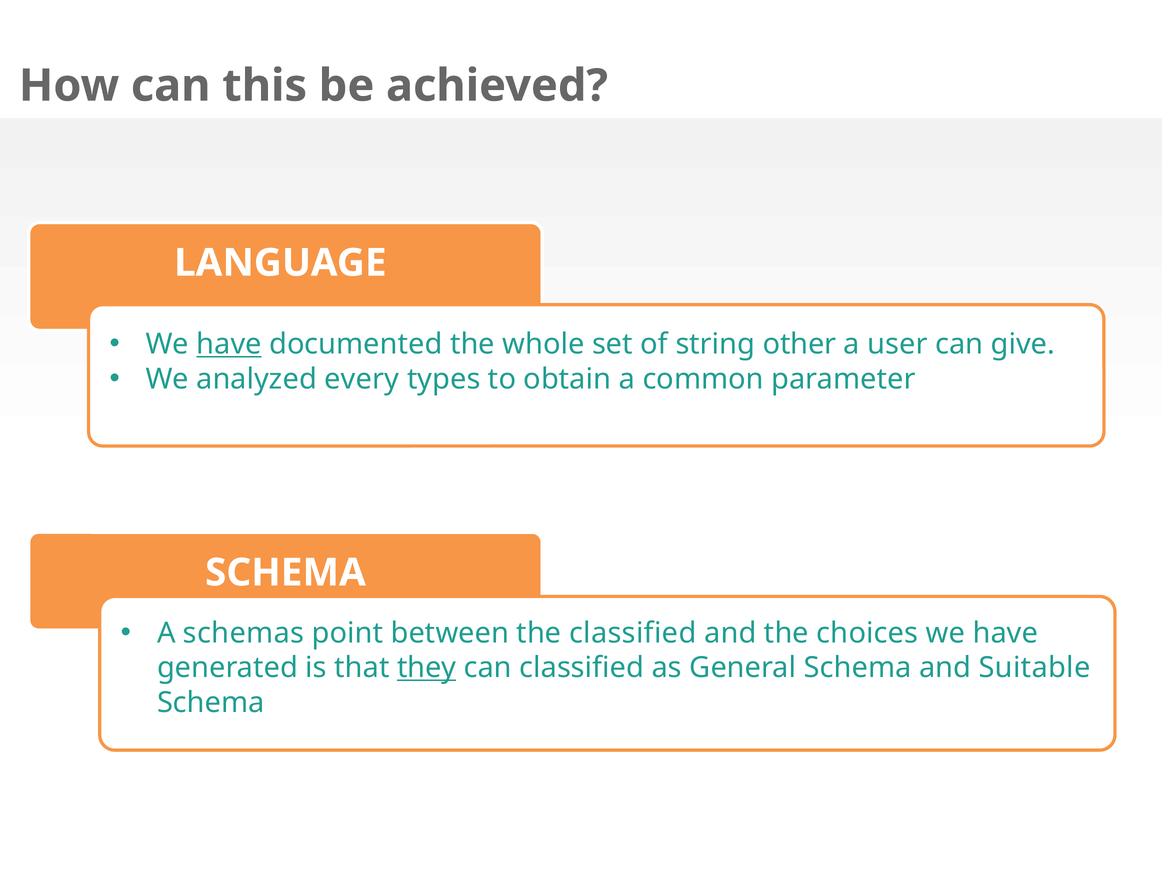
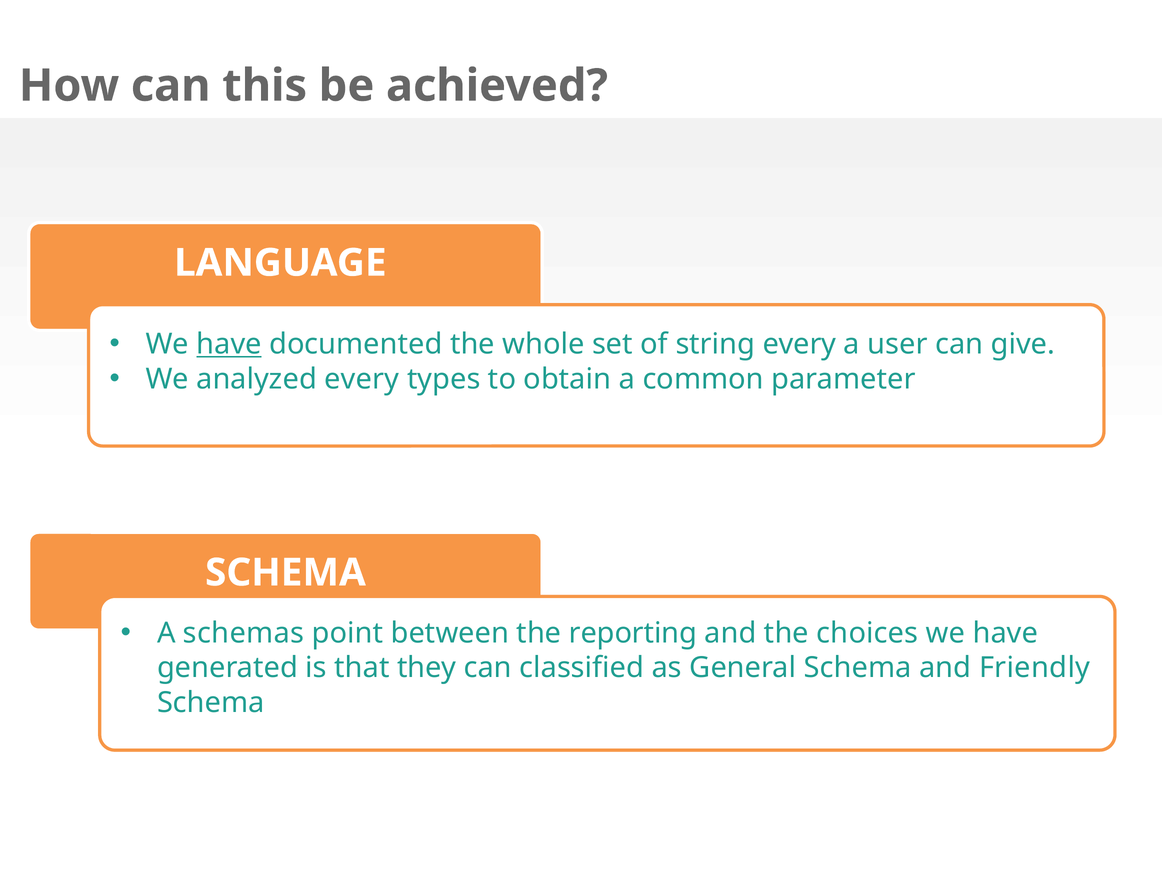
string other: other -> every (799, 344)
the classified: classified -> reporting (633, 633)
they underline: present -> none (427, 668)
Suitable: Suitable -> Friendly (1035, 668)
